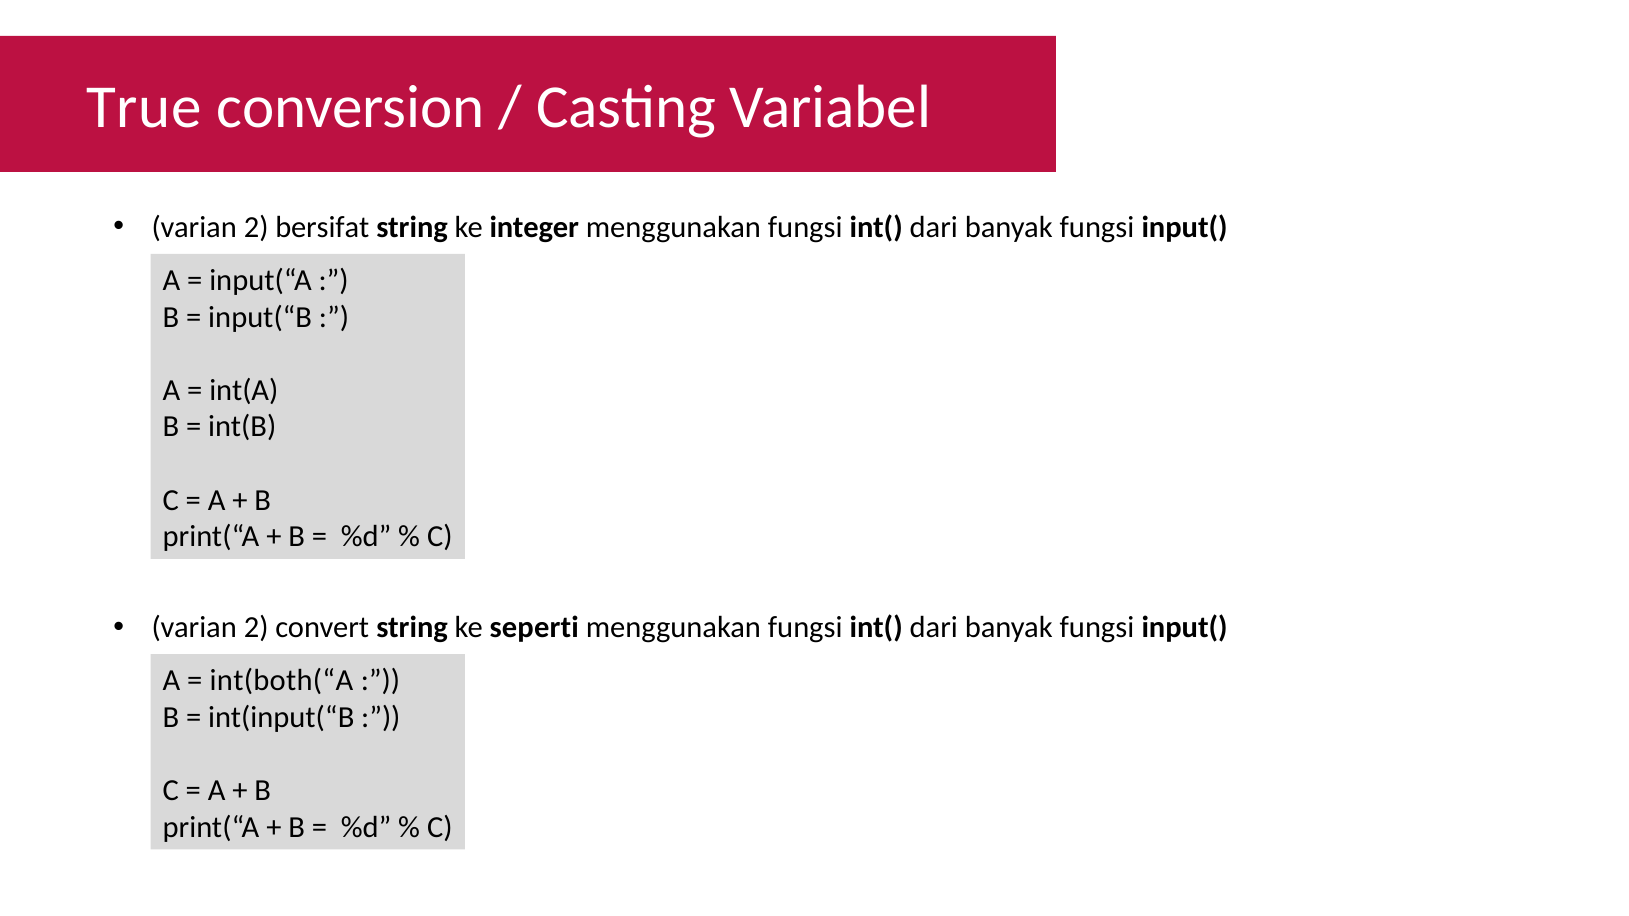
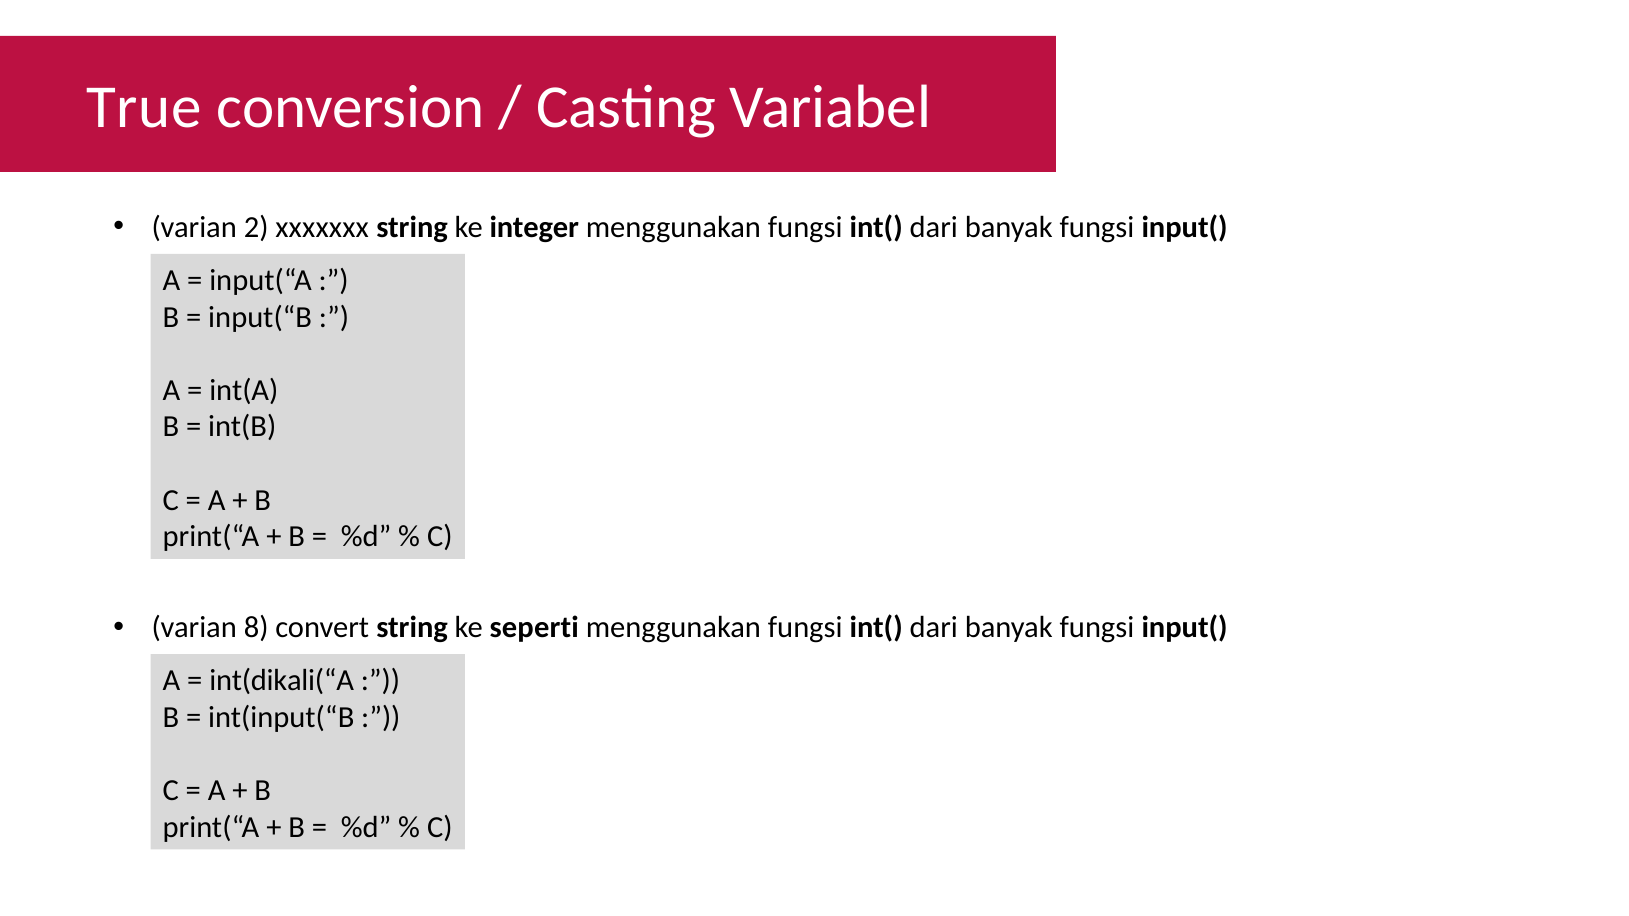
bersifat: bersifat -> xxxxxxx (322, 227)
2: 2 -> 8 (256, 628)
int(both(“A: int(both(“A -> int(dikali(“A (282, 681)
